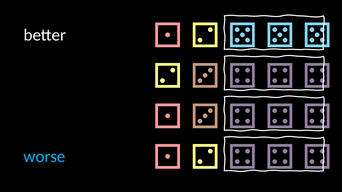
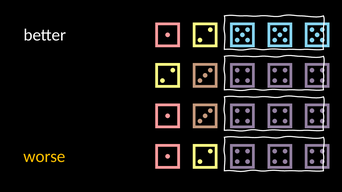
worse colour: light blue -> yellow (44, 157)
